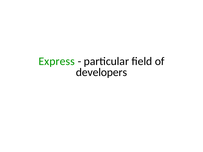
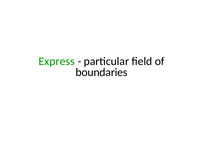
developers: developers -> boundaries (102, 72)
